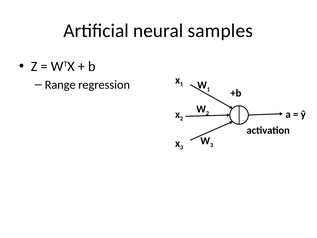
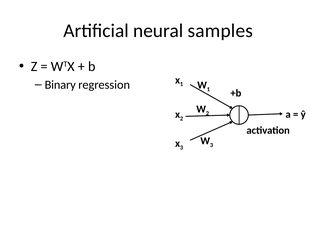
Range: Range -> Binary (60, 85)
